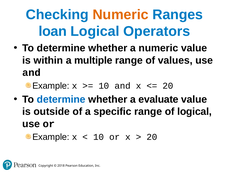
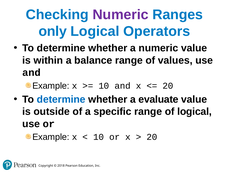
Numeric colour: orange -> purple (121, 15)
loan: loan -> only (53, 31)
multiple: multiple -> balance (93, 60)
